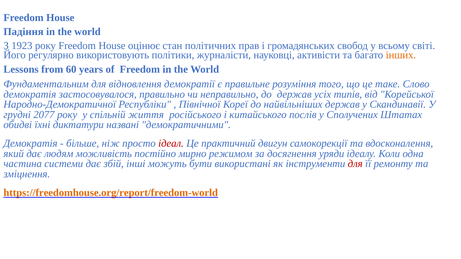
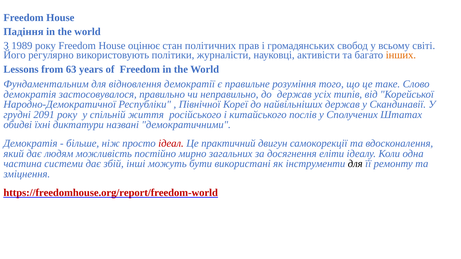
1923: 1923 -> 1989 (22, 46)
60: 60 -> 63 (71, 69)
2077: 2077 -> 2091 (44, 115)
режимом: режимом -> загальних (231, 154)
уряди: уряди -> еліти (332, 154)
для colour: red -> black (355, 164)
https://freedomhouse.org/report/freedom-world colour: orange -> red (111, 193)
